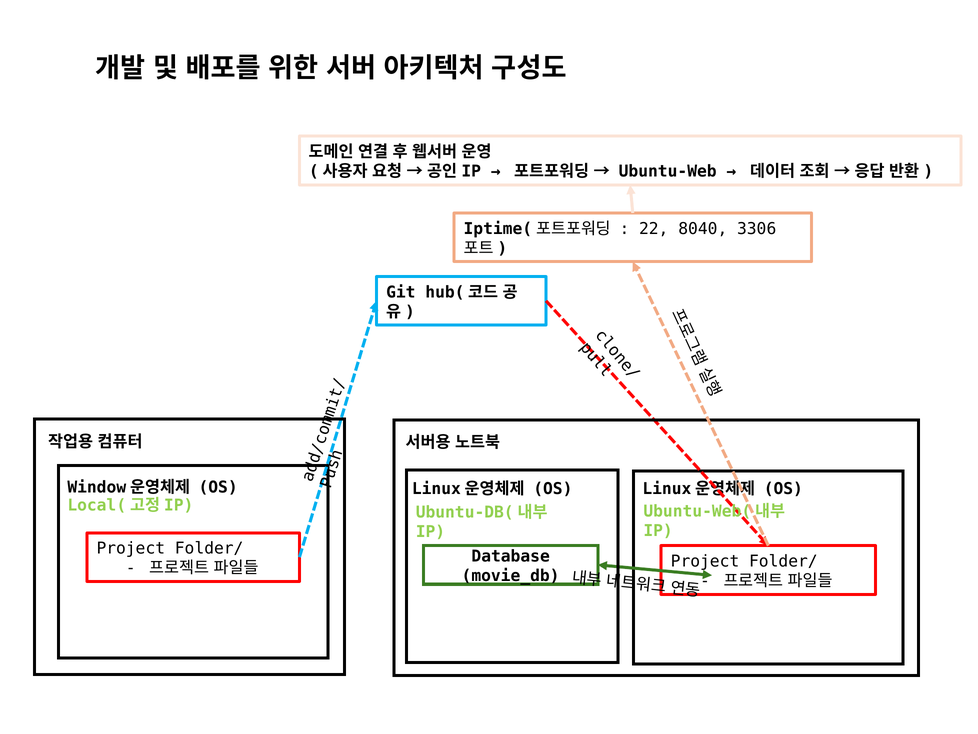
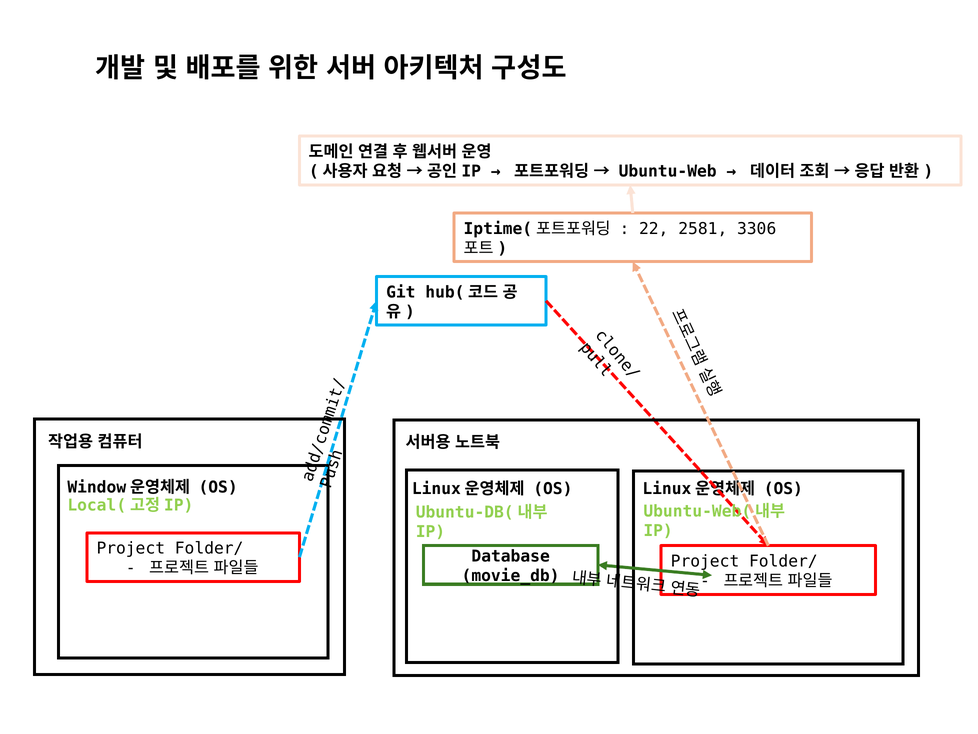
8040: 8040 -> 2581 (703, 229)
